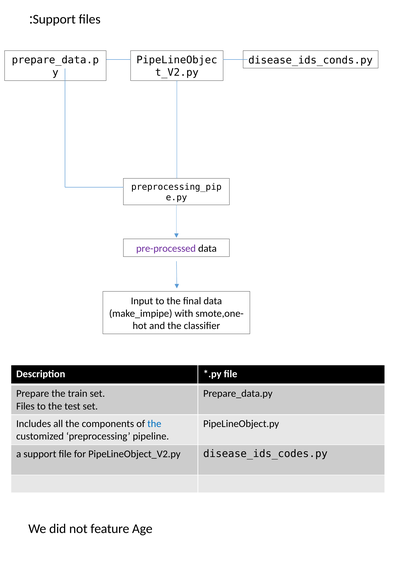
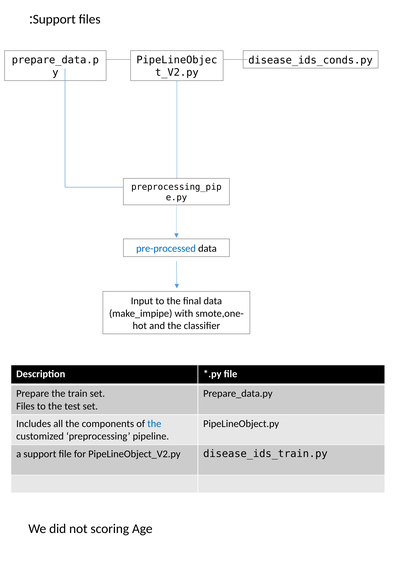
pre-processed colour: purple -> blue (166, 248)
disease_ids_codes.py: disease_ids_codes.py -> disease_ids_train.py (265, 453)
feature: feature -> scoring (110, 528)
